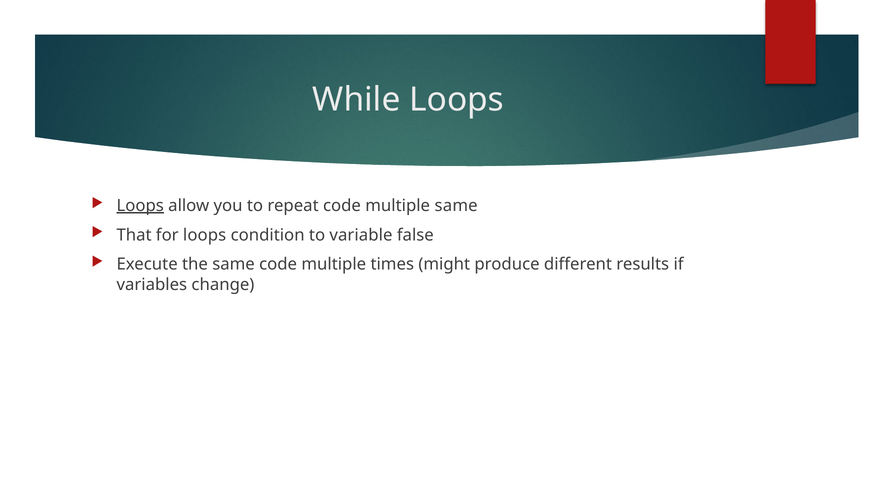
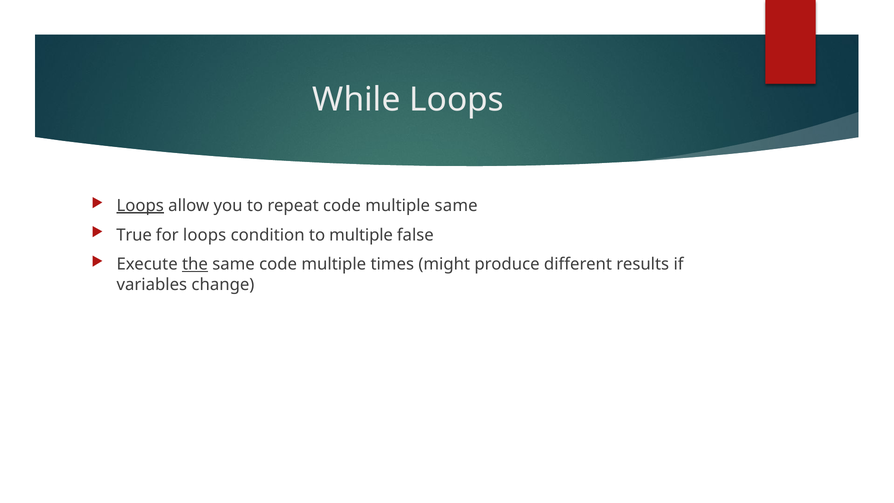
That: That -> True (134, 235)
to variable: variable -> multiple (361, 235)
the underline: none -> present (195, 264)
